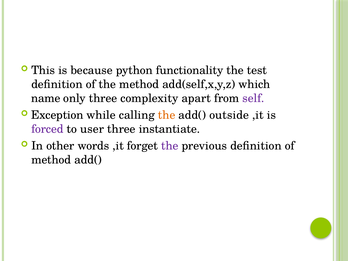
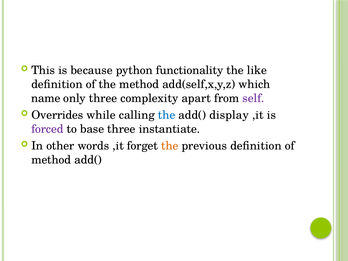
test: test -> like (257, 70)
Exception: Exception -> Overrides (57, 115)
the colour: orange -> blue (167, 115)
outside: outside -> display (229, 115)
user: user -> base (92, 129)
the colour: purple -> orange (170, 146)
